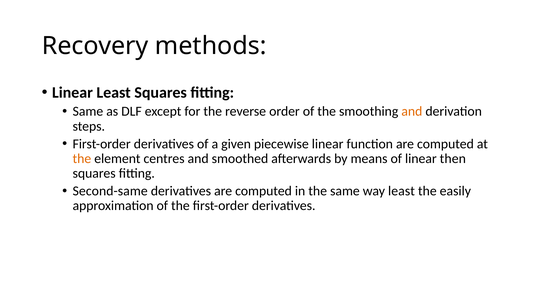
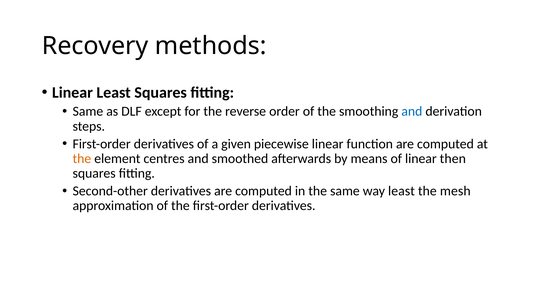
and colour: orange -> blue (412, 112)
Second-same: Second-same -> Second-other (110, 191)
easily: easily -> mesh (455, 191)
